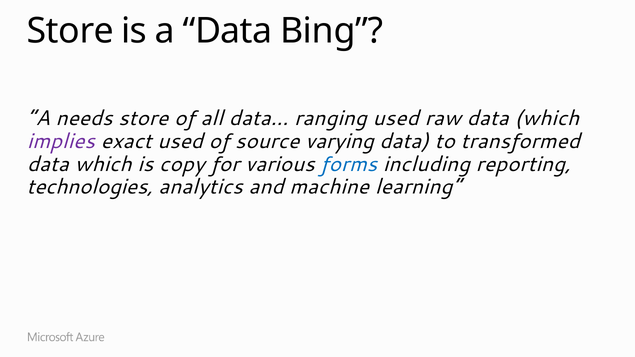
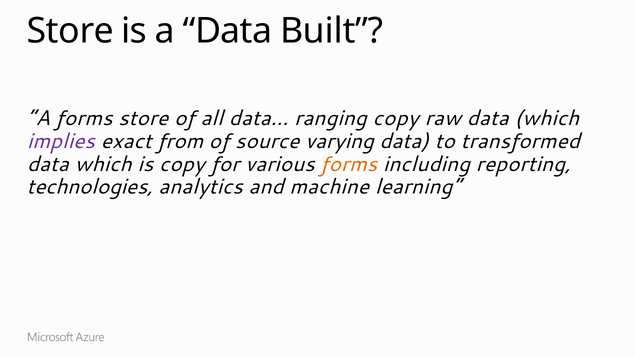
Bing: Bing -> Built (332, 31)
A needs: needs -> forms (84, 118)
ranging used: used -> copy (396, 118)
exact used: used -> from (180, 141)
forms colour: blue -> orange (349, 164)
